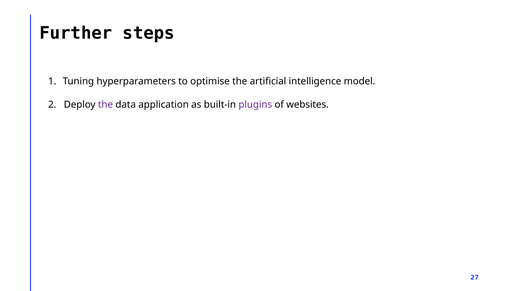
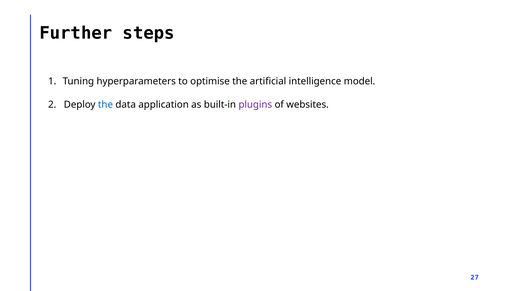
the colour: purple -> blue (105, 105)
